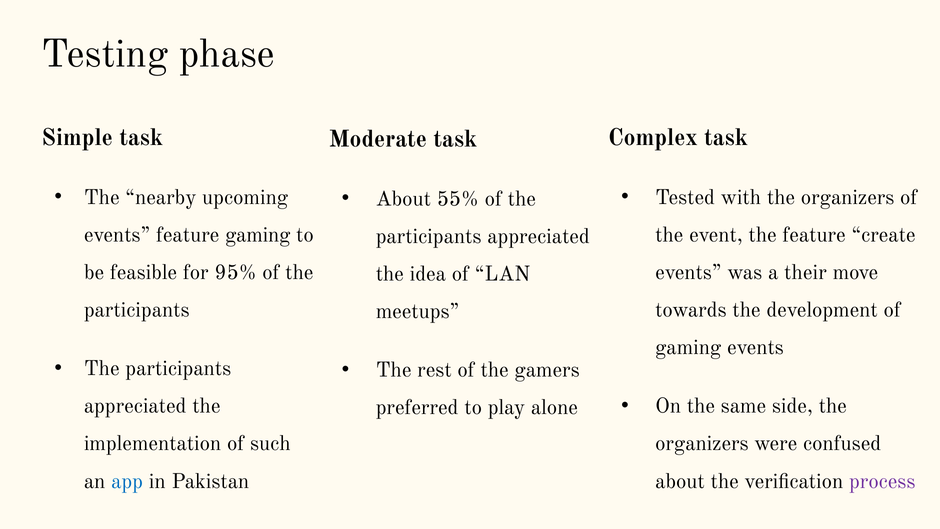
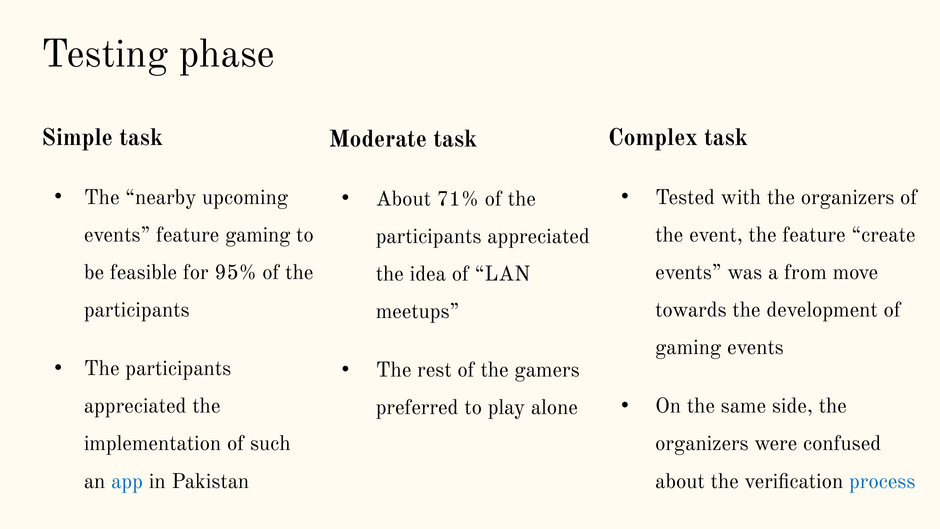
55%: 55% -> 71% (458, 199)
their: their -> from (805, 272)
process colour: purple -> blue (882, 481)
